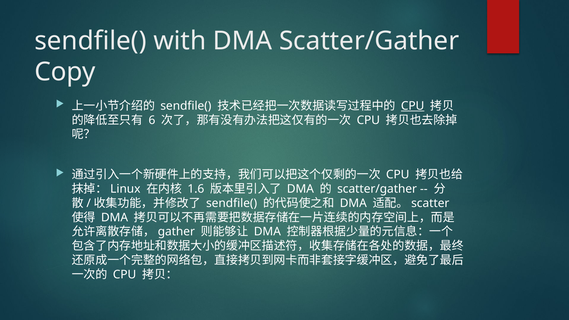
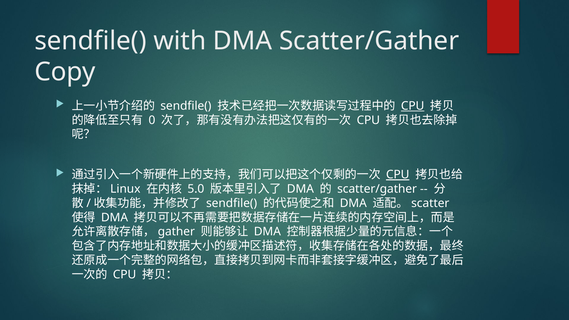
6: 6 -> 0 (152, 120)
CPU underline: none -> present (398, 175)
1.6: 1.6 -> 5.0 (196, 189)
